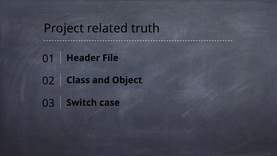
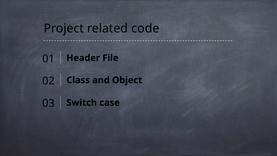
truth: truth -> code (145, 28)
